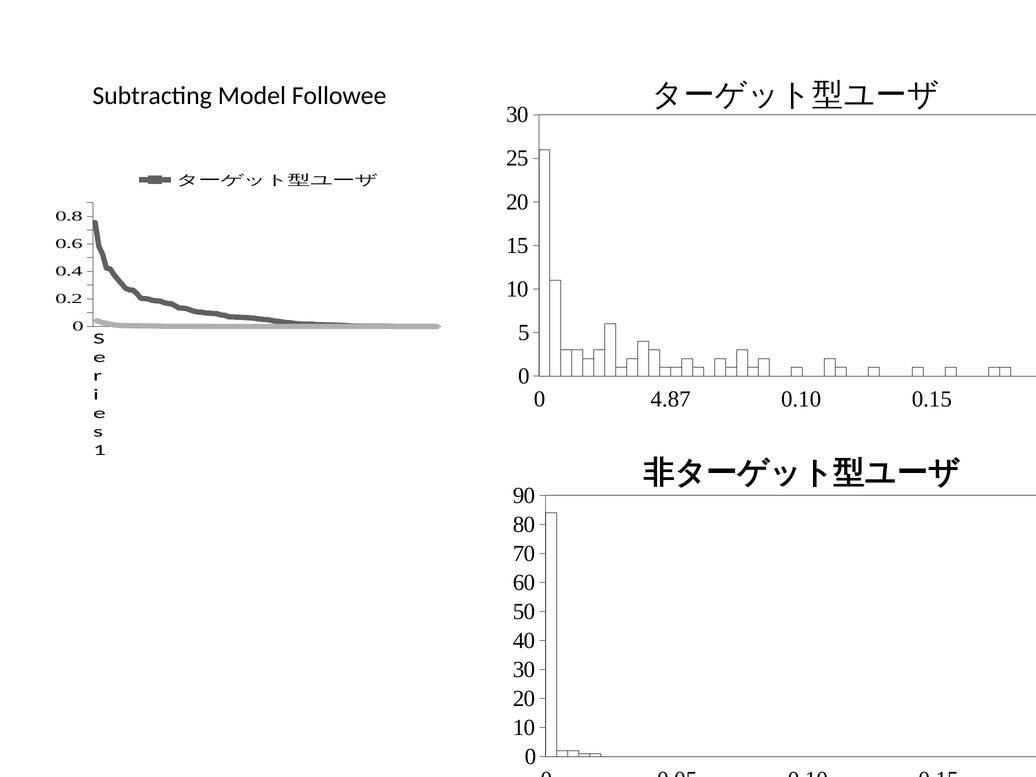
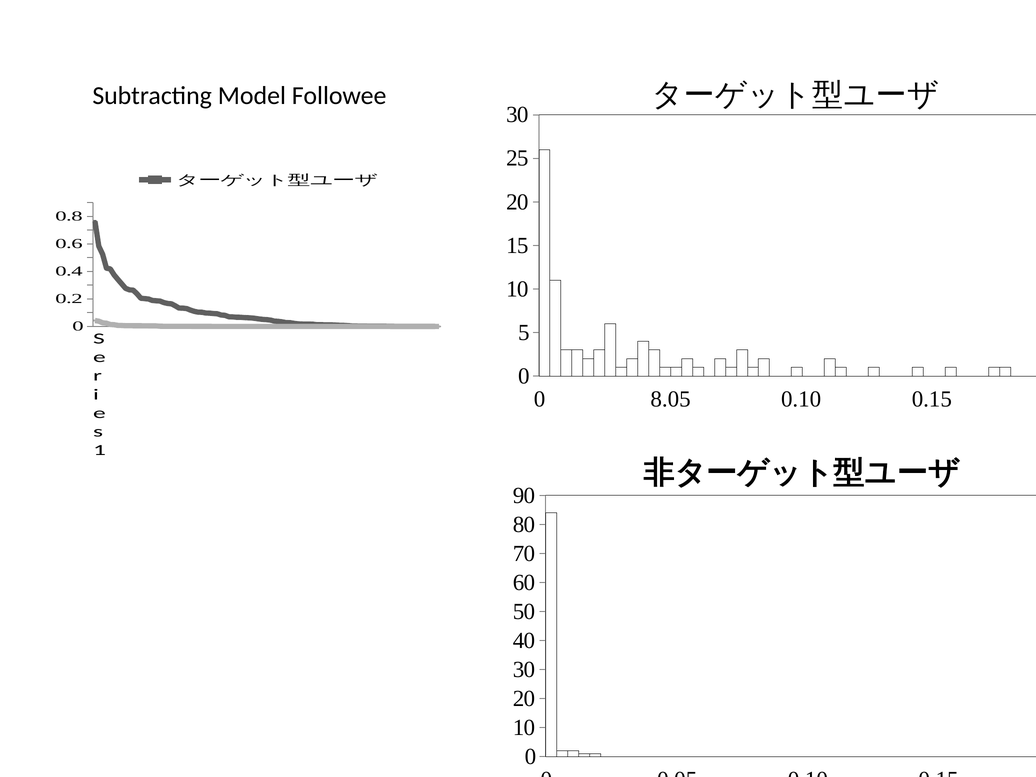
4.87: 4.87 -> 8.05 (671, 399)
